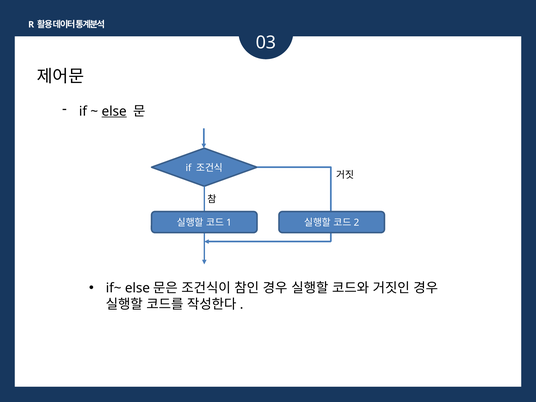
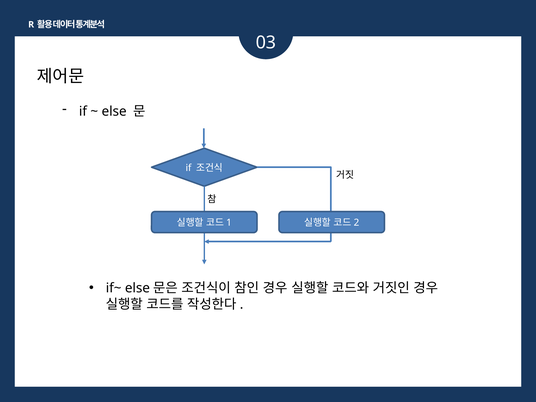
else underline: present -> none (114, 111)
